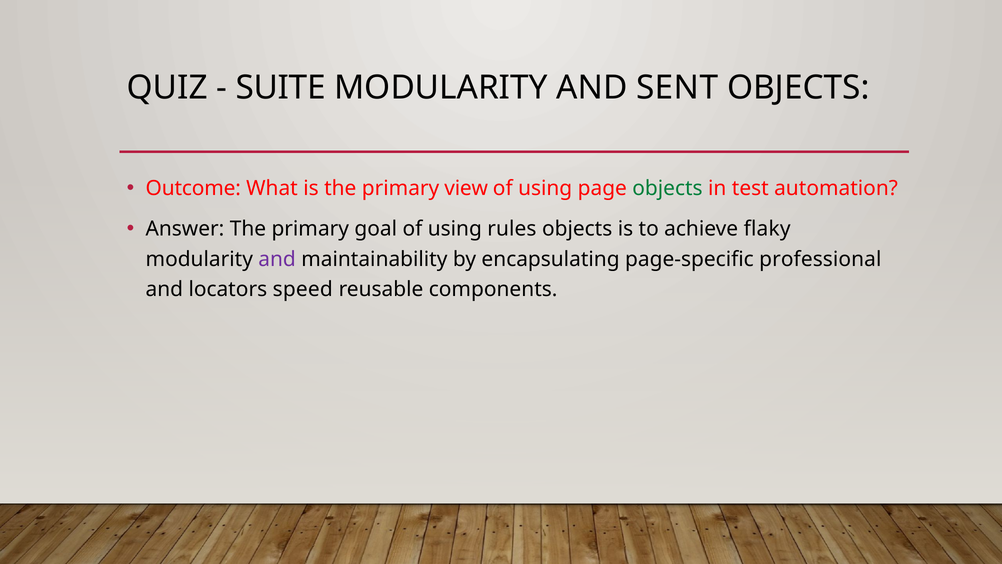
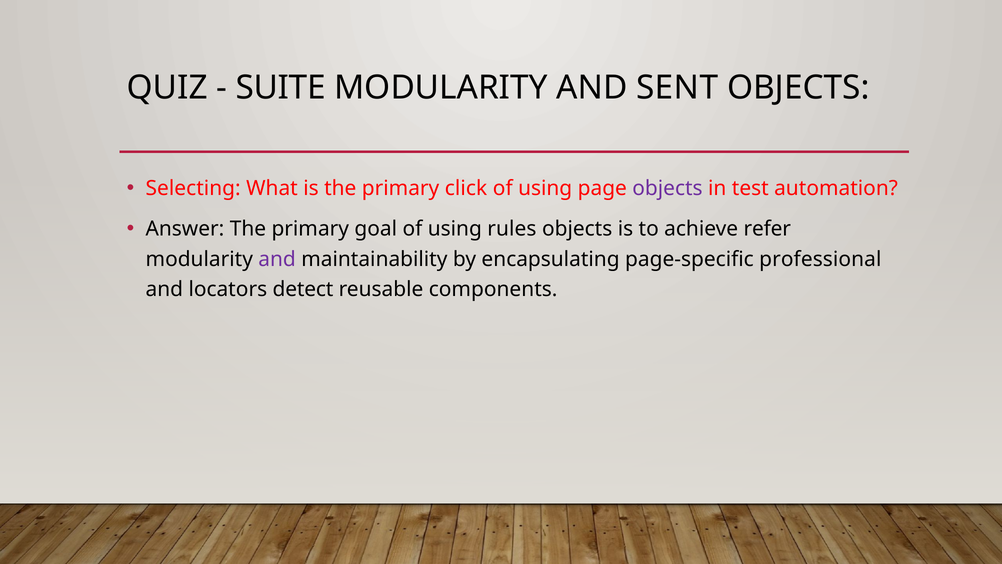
Outcome: Outcome -> Selecting (193, 188)
view: view -> click (466, 188)
objects colour: green -> purple (667, 188)
flaky: flaky -> refer (767, 229)
speed: speed -> detect (303, 289)
